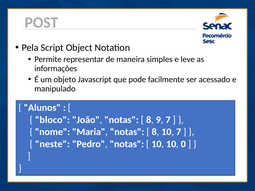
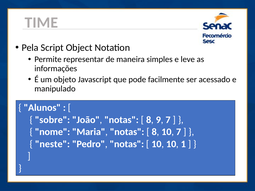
POST: POST -> TIME (41, 23)
bloco: bloco -> sobre (52, 120)
0: 0 -> 1 (183, 144)
